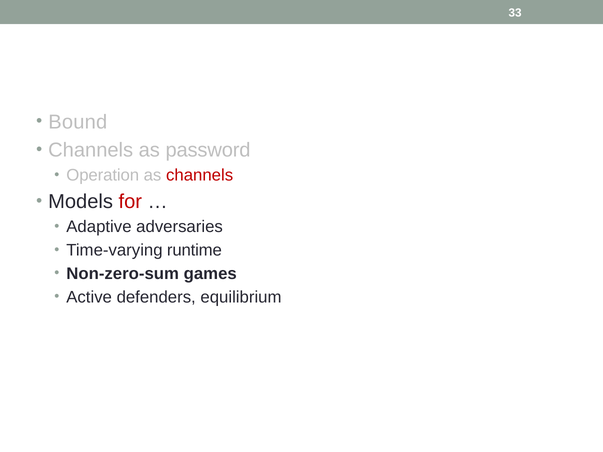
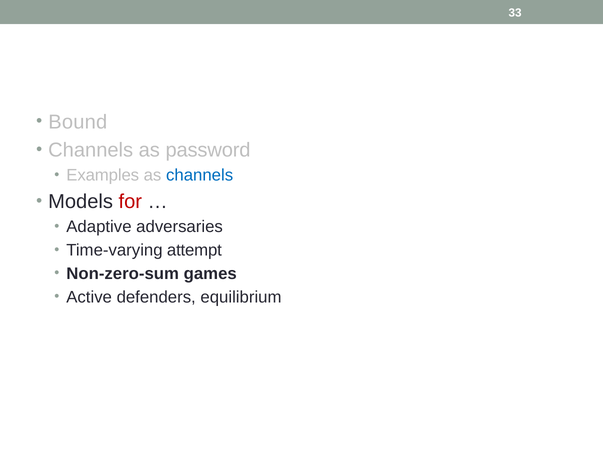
Operation: Operation -> Examples (103, 175)
channels colour: red -> blue (200, 175)
runtime: runtime -> attempt (194, 250)
